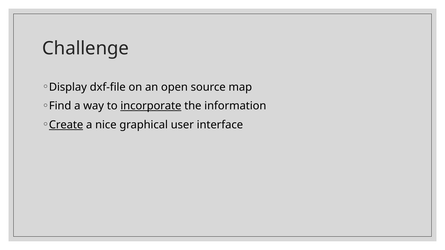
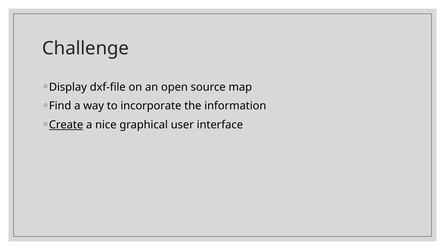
incorporate underline: present -> none (151, 106)
